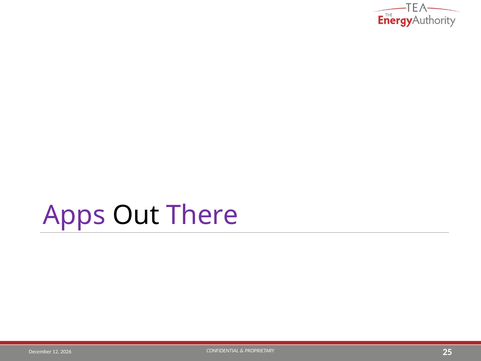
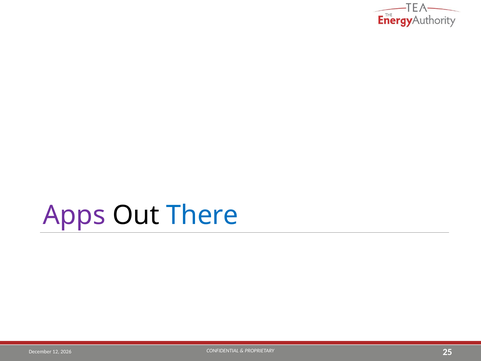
There colour: purple -> blue (202, 215)
